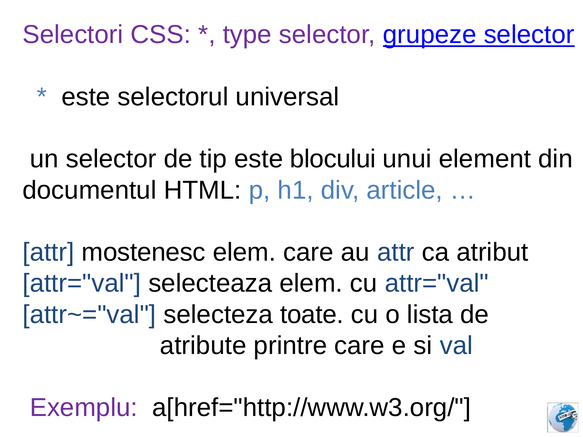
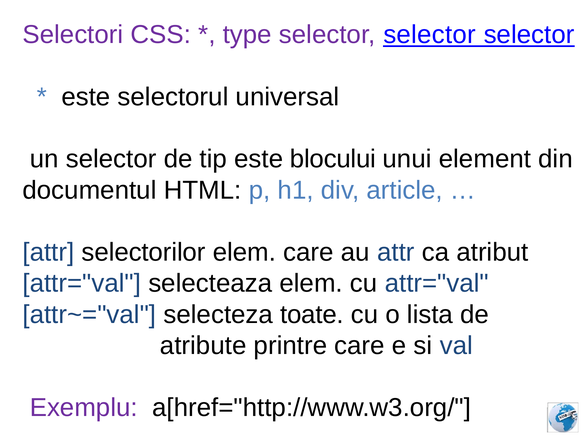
type selector grupeze: grupeze -> selector (430, 35)
mostenesc: mostenesc -> selectorilor (144, 253)
